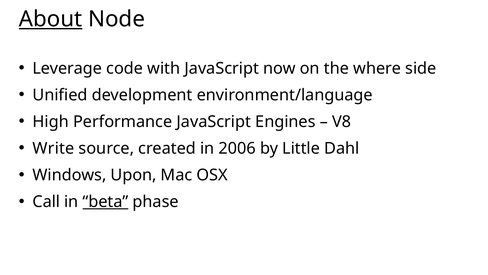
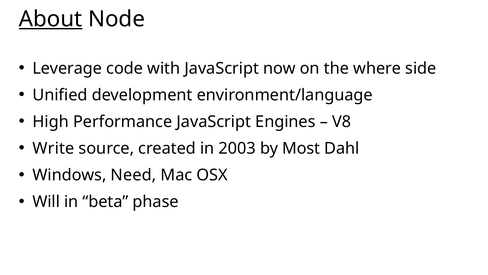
2006: 2006 -> 2003 (237, 148)
Little: Little -> Most (301, 148)
Upon: Upon -> Need (133, 175)
Call: Call -> Will (46, 201)
beta underline: present -> none (105, 201)
